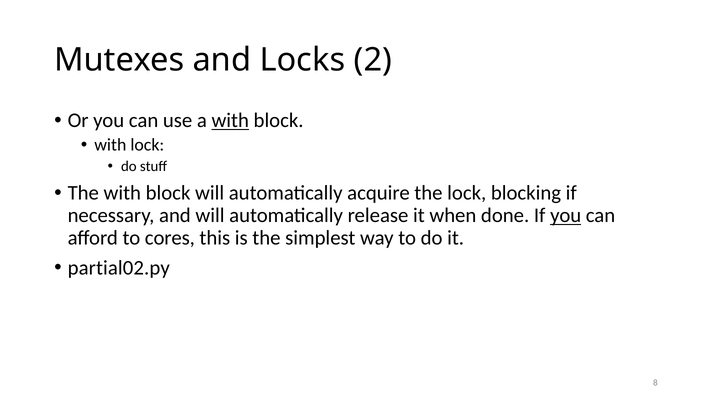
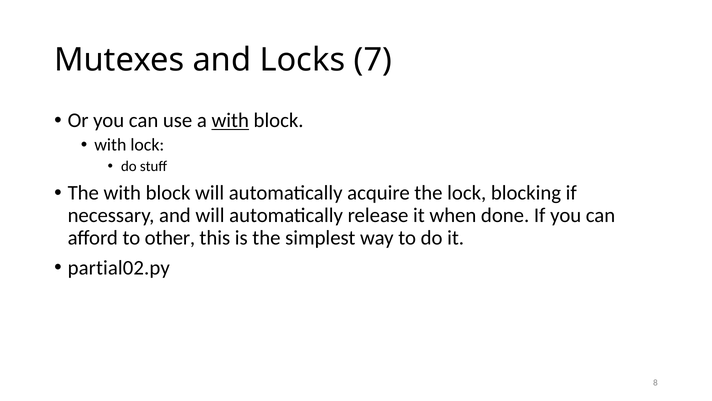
2: 2 -> 7 (373, 60)
you underline: present -> none (566, 215)
cores: cores -> other (170, 238)
